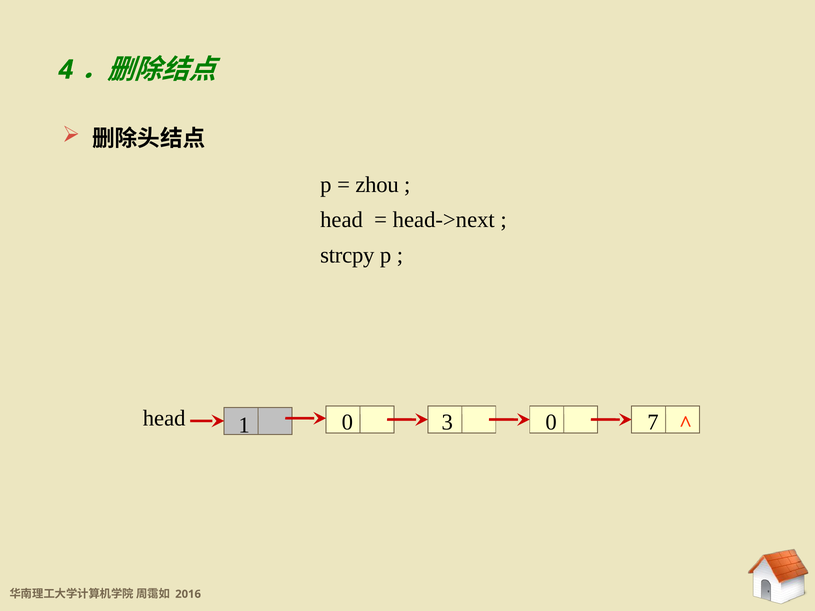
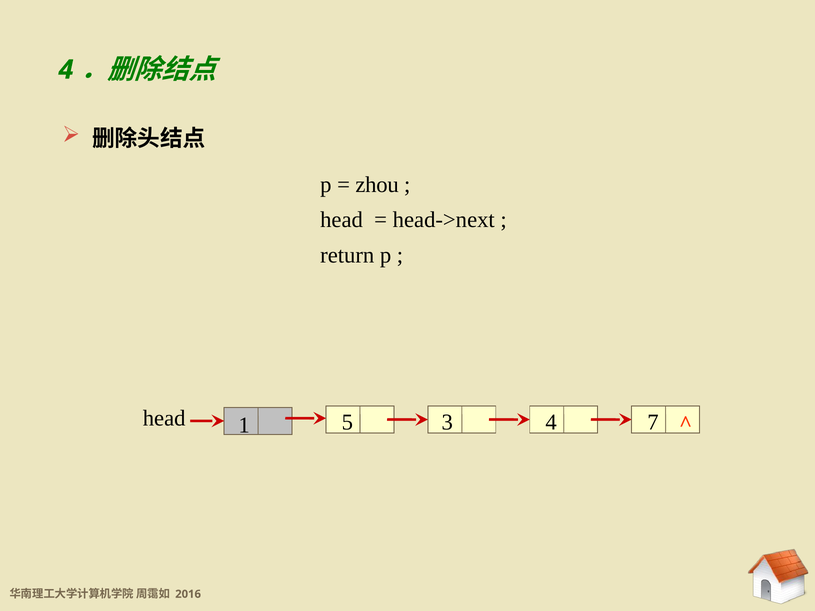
strcpy: strcpy -> return (347, 255)
3 0: 0 -> 4 (551, 423)
1 0: 0 -> 5 (347, 423)
